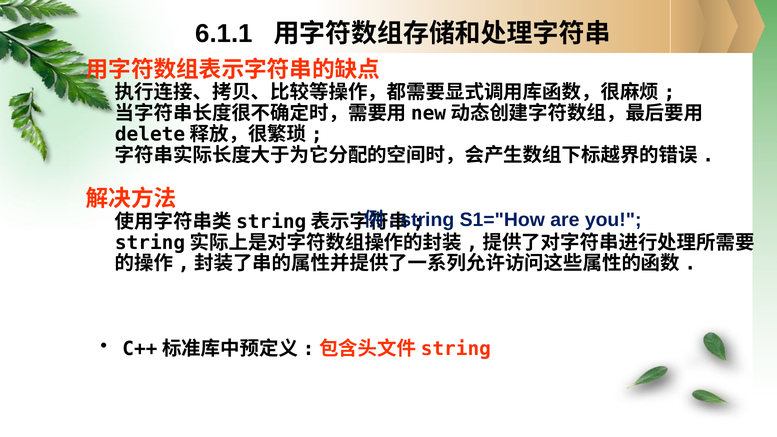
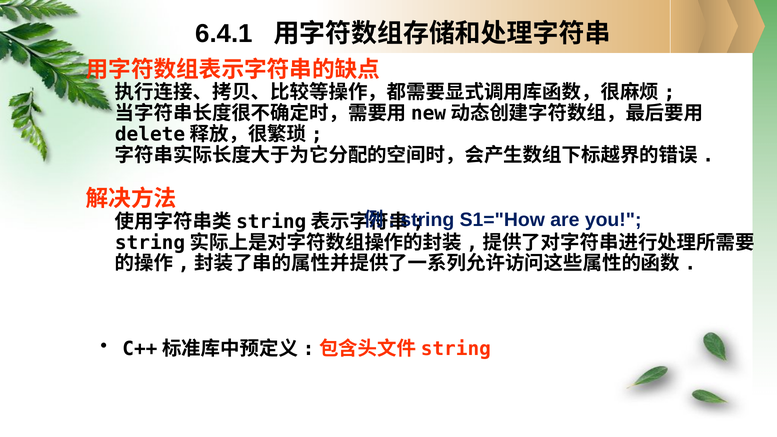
6.1.1: 6.1.1 -> 6.4.1 (224, 34)
